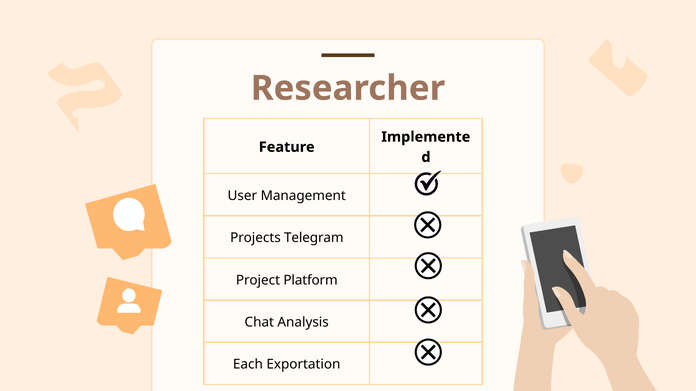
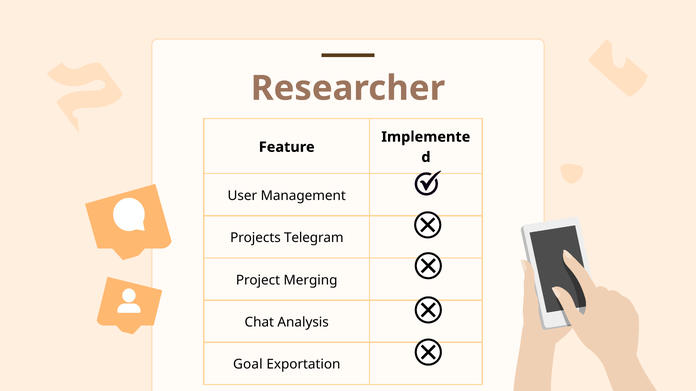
Platform: Platform -> Merging (311, 280)
Each: Each -> Goal (248, 365)
